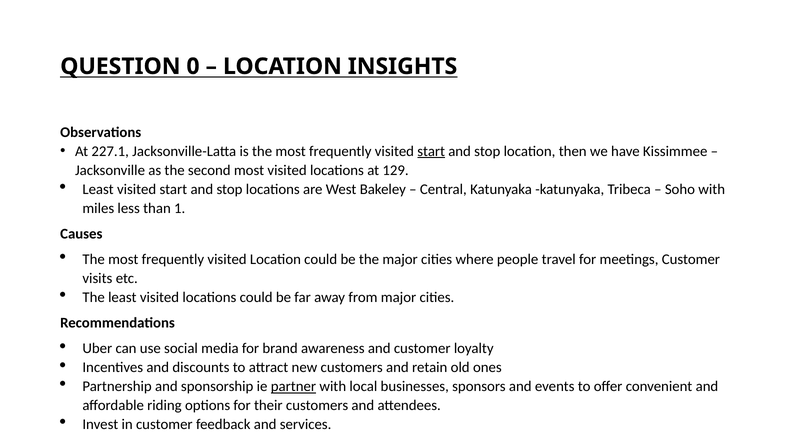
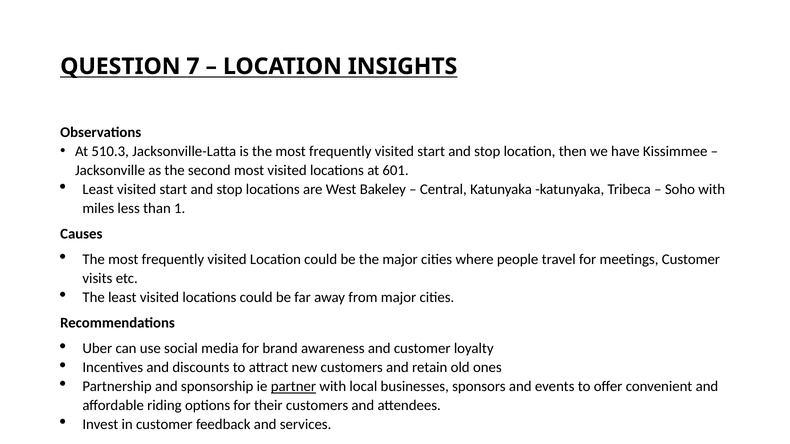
0: 0 -> 7 (193, 66)
227.1: 227.1 -> 510.3 (110, 151)
start underline: present -> none (431, 151)
129: 129 -> 601 (396, 170)
